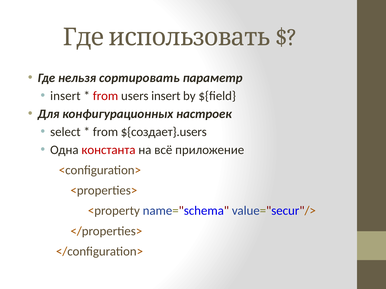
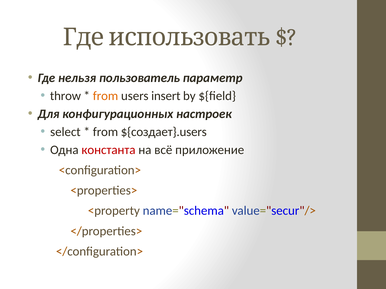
сортировать: сортировать -> пользователь (139, 78)
insert: insert -> throw (65, 96)
from colour: red -> orange (106, 96)
